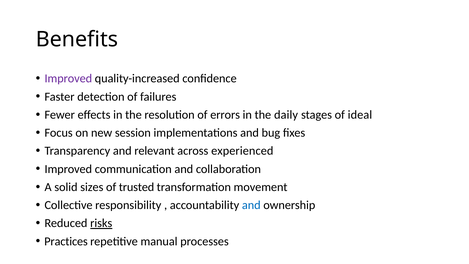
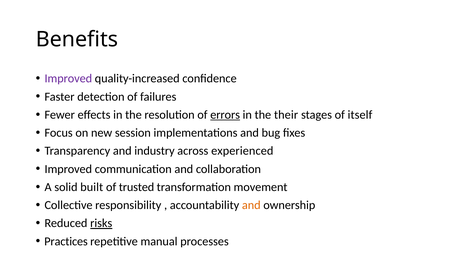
errors underline: none -> present (225, 115)
daily: daily -> their (286, 115)
ideal: ideal -> itself (360, 115)
relevant: relevant -> industry (154, 151)
sizes: sizes -> built (92, 187)
and colour: blue -> orange (251, 205)
